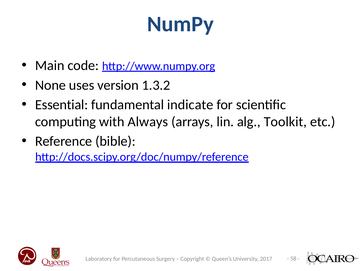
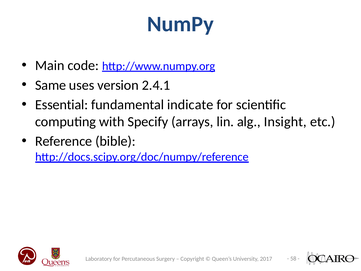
None: None -> Same (51, 85)
1.3.2: 1.3.2 -> 2.4.1 (156, 85)
Always: Always -> Specify (148, 122)
Toolkit: Toolkit -> Insight (285, 122)
